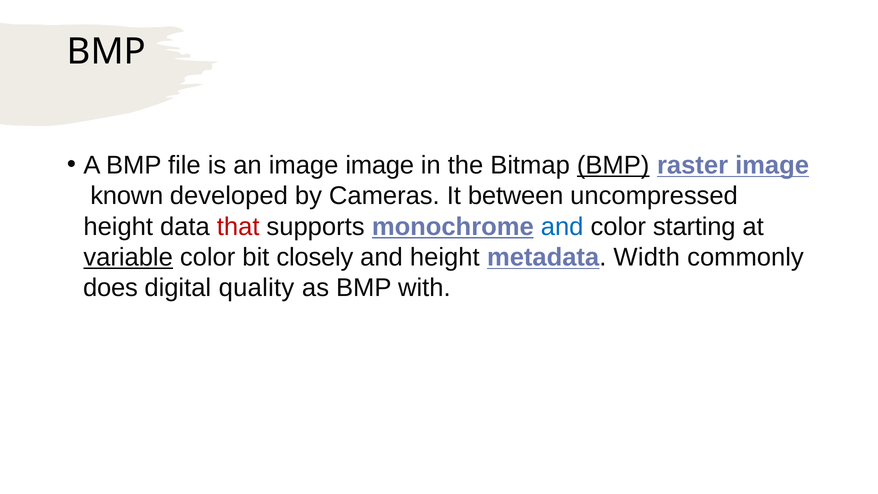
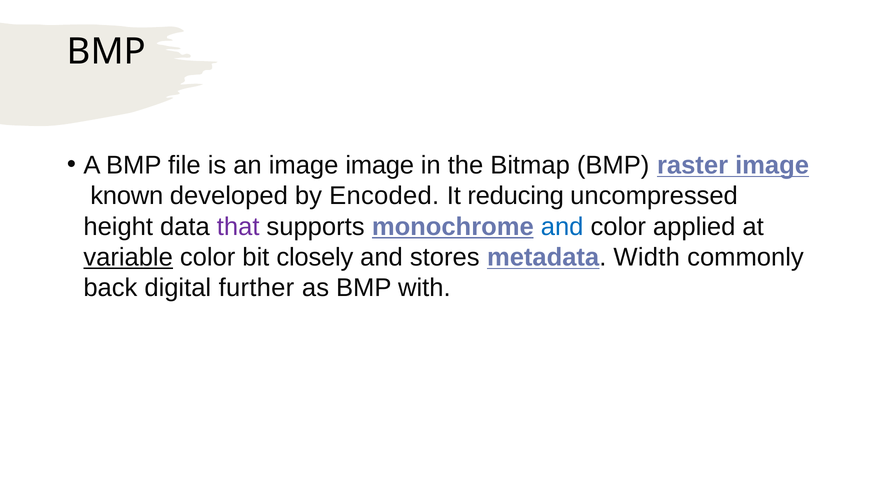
BMP underline: present -> none (613, 165)
Cameras: Cameras -> Encoded (384, 196)
between: between -> reducing (516, 196)
that colour: red -> purple (238, 227)
starting: starting -> applied (694, 227)
and height: height -> stores (445, 257)
does: does -> back (110, 288)
quality: quality -> further (256, 288)
